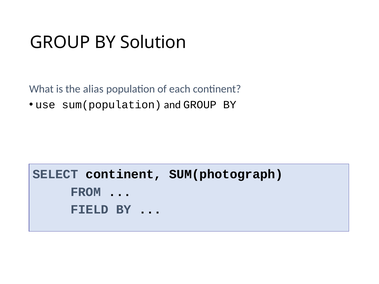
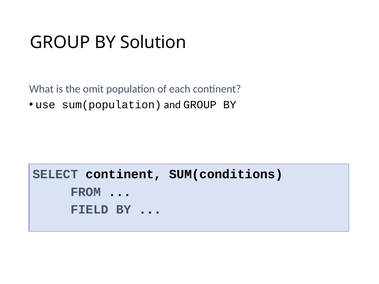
alias: alias -> omit (93, 89)
SUM(photograph: SUM(photograph -> SUM(conditions (226, 174)
